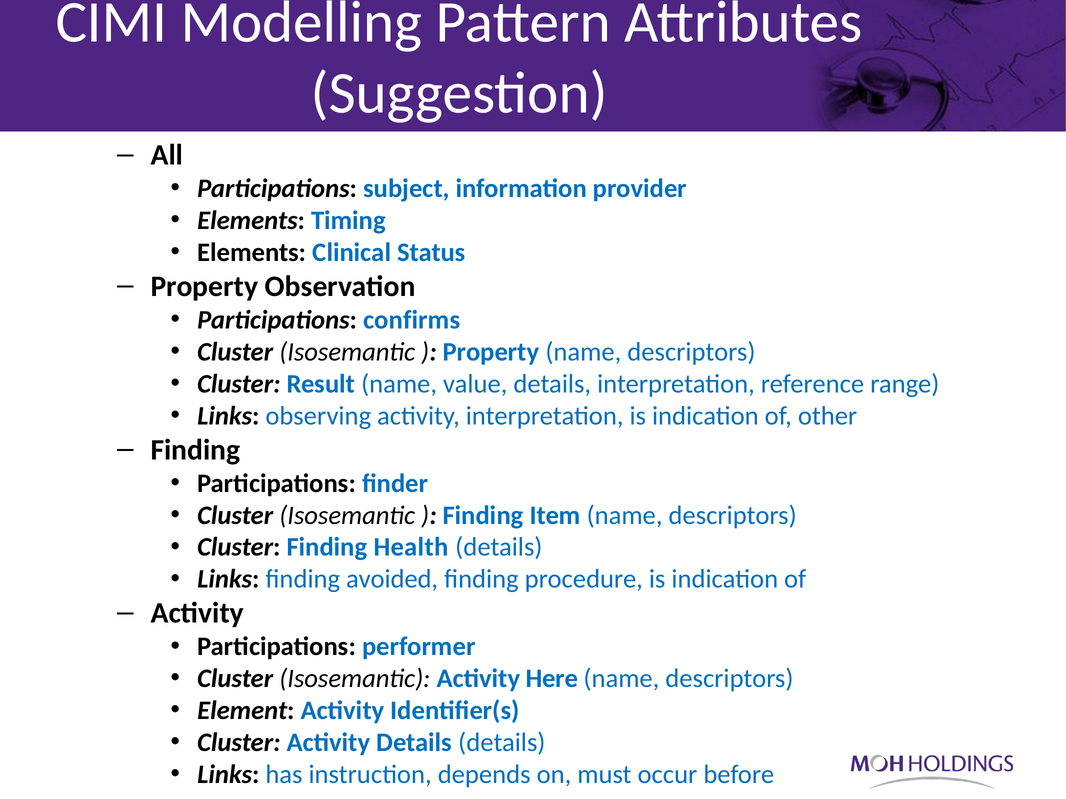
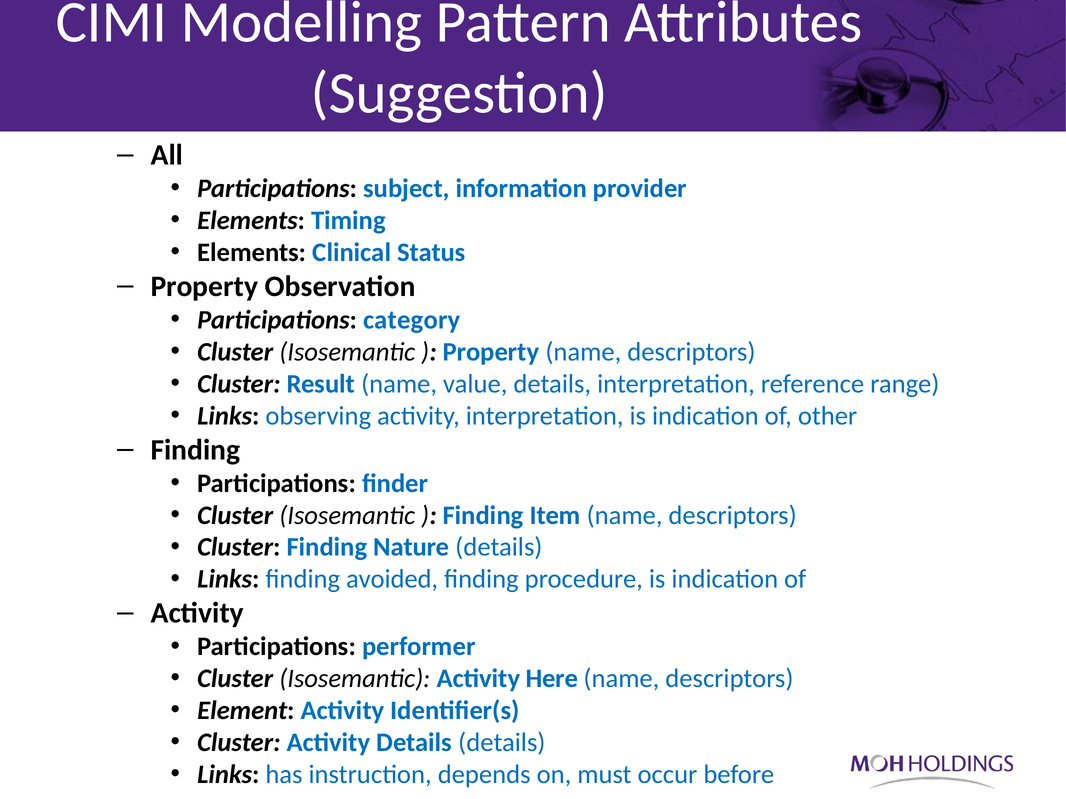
confirms: confirms -> category (412, 320)
Health: Health -> Nature (411, 548)
